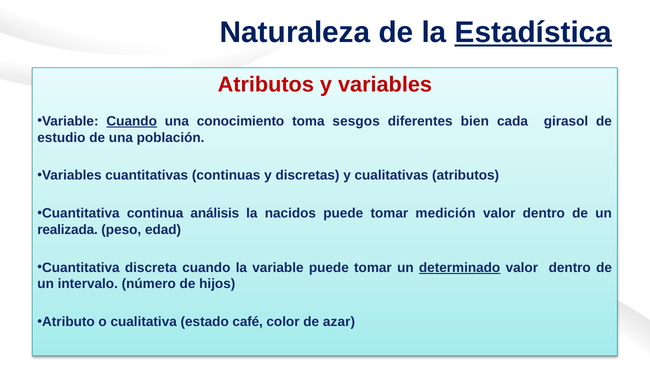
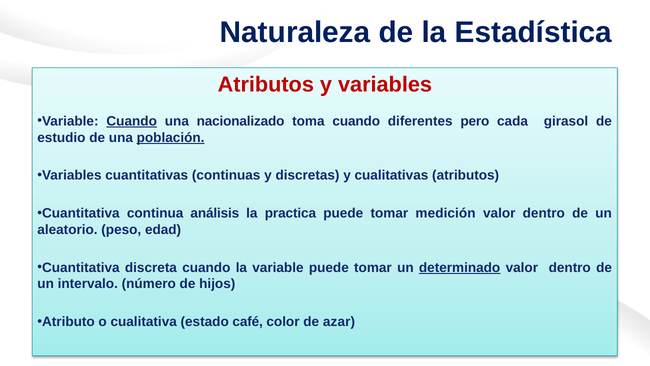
Estadística underline: present -> none (533, 33)
conocimiento: conocimiento -> nacionalizado (241, 121)
toma sesgos: sesgos -> cuando (356, 121)
bien: bien -> pero (475, 121)
población underline: none -> present (171, 137)
nacidos: nacidos -> practica (290, 213)
realizada: realizada -> aleatorio (67, 230)
